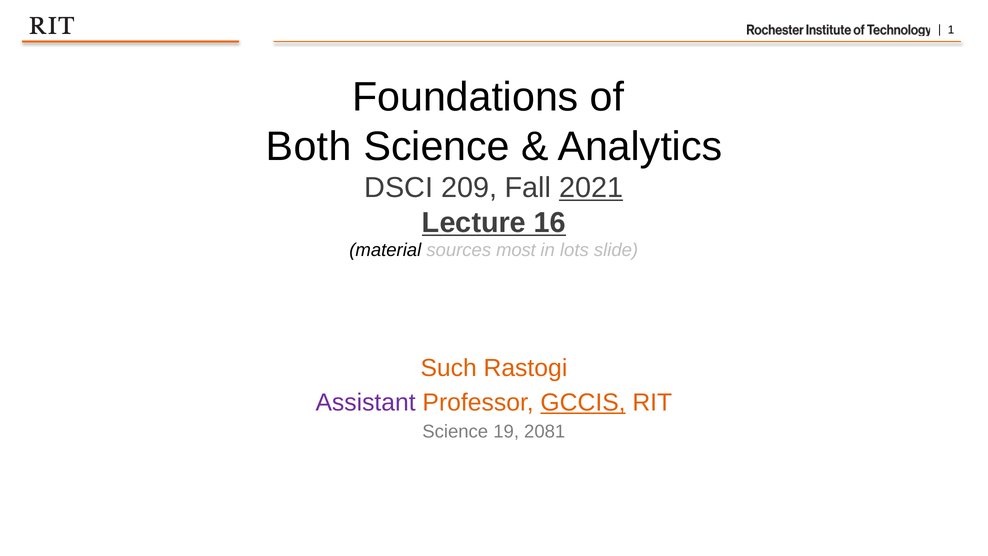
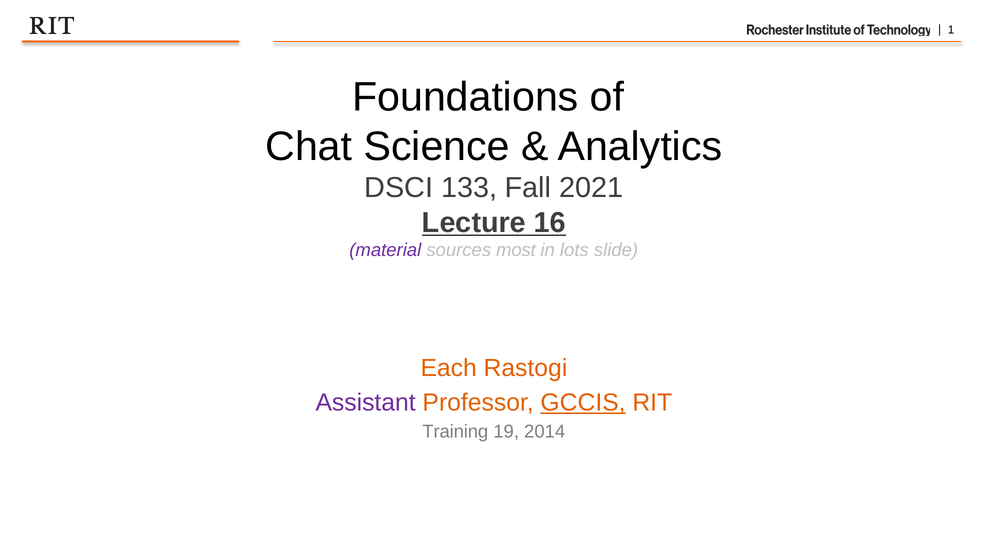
Both: Both -> Chat (309, 147)
209: 209 -> 133 (469, 188)
2021 underline: present -> none (591, 188)
material colour: black -> purple (385, 250)
Such: Such -> Each (449, 368)
Science: Science -> Training (455, 431)
2081: 2081 -> 2014 (545, 431)
